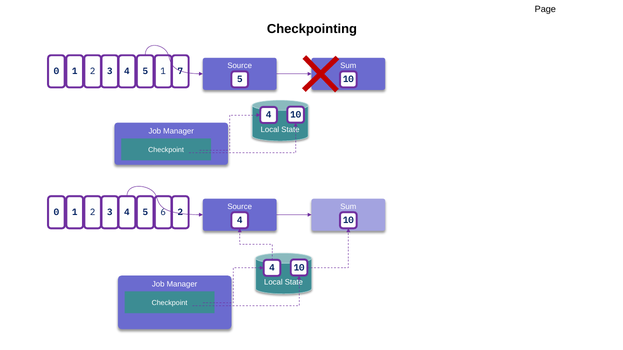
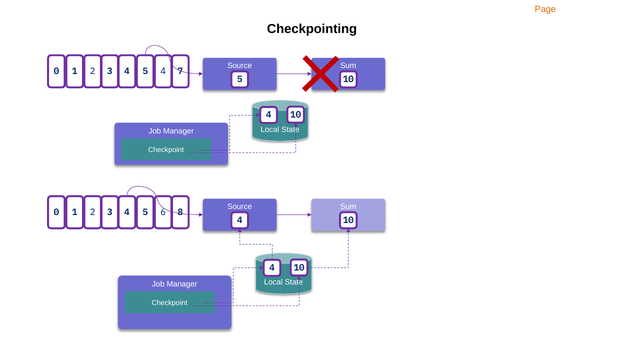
Page colour: black -> orange (545, 9)
5 1: 1 -> 4 (163, 71)
6 2: 2 -> 8 (180, 212)
